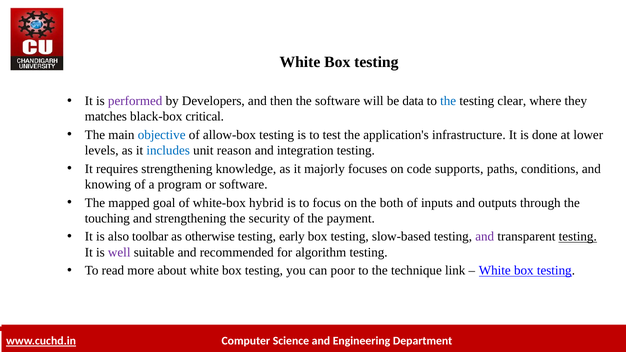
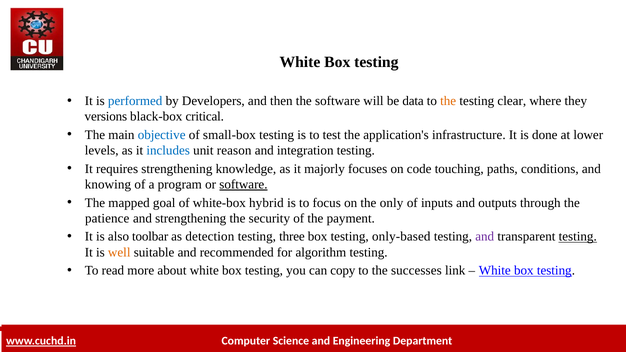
performed colour: purple -> blue (135, 101)
the colour: blue -> orange (448, 101)
matches: matches -> versions (106, 117)
allow-box: allow-box -> small-box (229, 135)
supports: supports -> touching (459, 169)
software underline: none -> present (243, 185)
both: both -> only (392, 203)
touching: touching -> patience (107, 219)
otherwise: otherwise -> detection (210, 237)
early: early -> three (292, 237)
slow-based: slow-based -> only-based (401, 237)
well colour: purple -> orange (119, 252)
poor: poor -> copy (343, 271)
technique: technique -> successes (416, 271)
